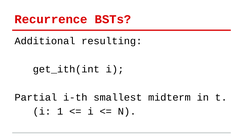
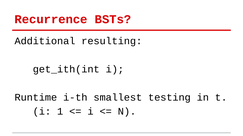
Partial: Partial -> Runtime (36, 98)
midterm: midterm -> testing (169, 98)
